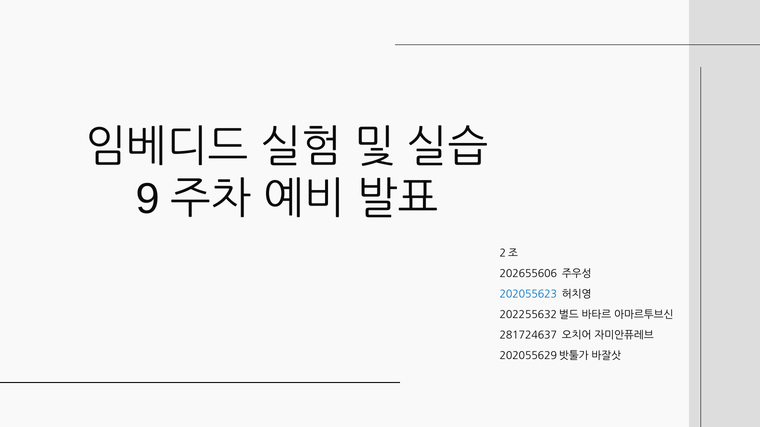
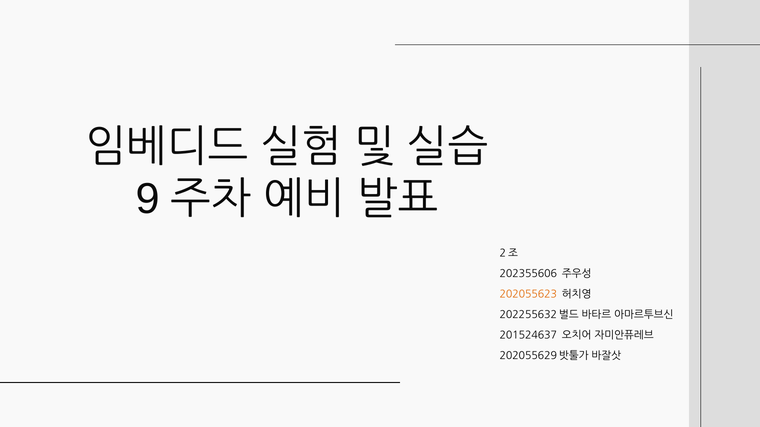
202655606: 202655606 -> 202355606 (528, 274)
202055623 colour: blue -> orange (528, 295)
281724637: 281724637 -> 201524637 (528, 336)
